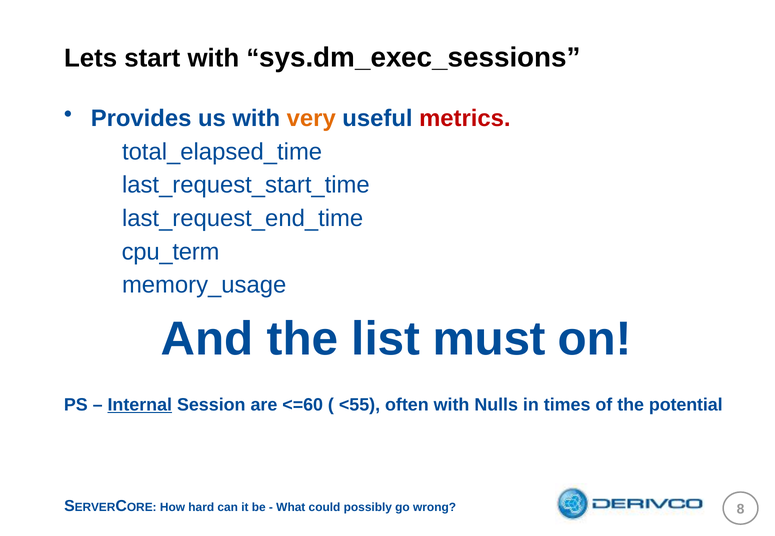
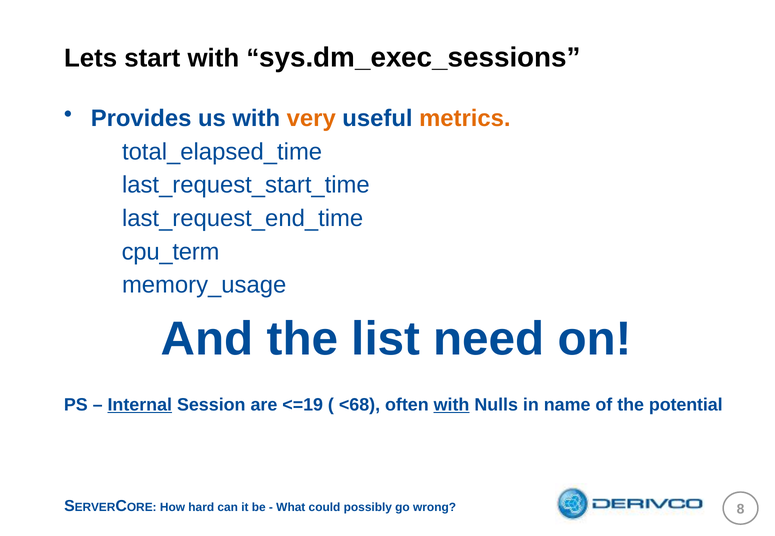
metrics colour: red -> orange (465, 118)
must: must -> need (489, 339)
<=60: <=60 -> <=19 (303, 405)
<55: <55 -> <68 (359, 405)
with underline: none -> present (452, 405)
times: times -> name (567, 405)
